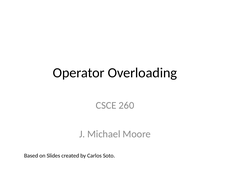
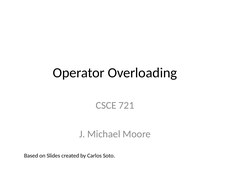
260: 260 -> 721 (126, 106)
